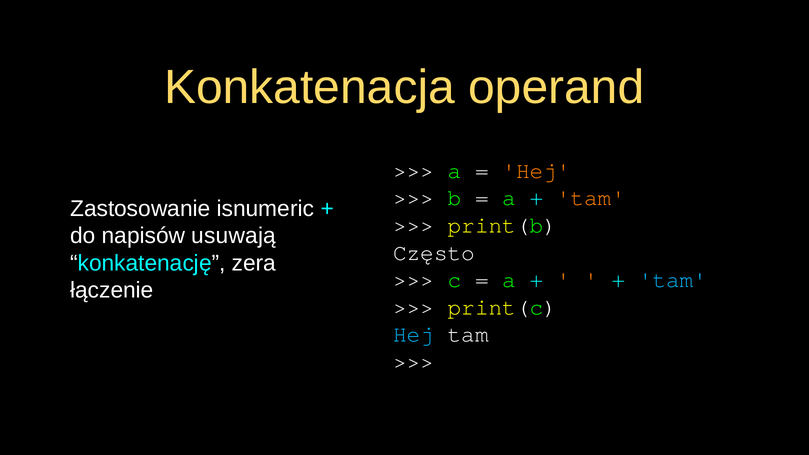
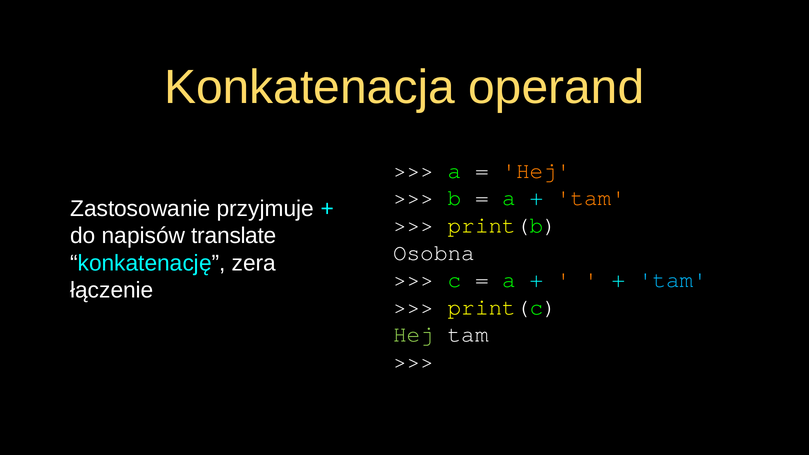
isnumeric: isnumeric -> przyjmuje (265, 209)
usuwają: usuwają -> translate (234, 236)
Często: Często -> Osobna (434, 253)
Hej colour: light blue -> light green (414, 334)
